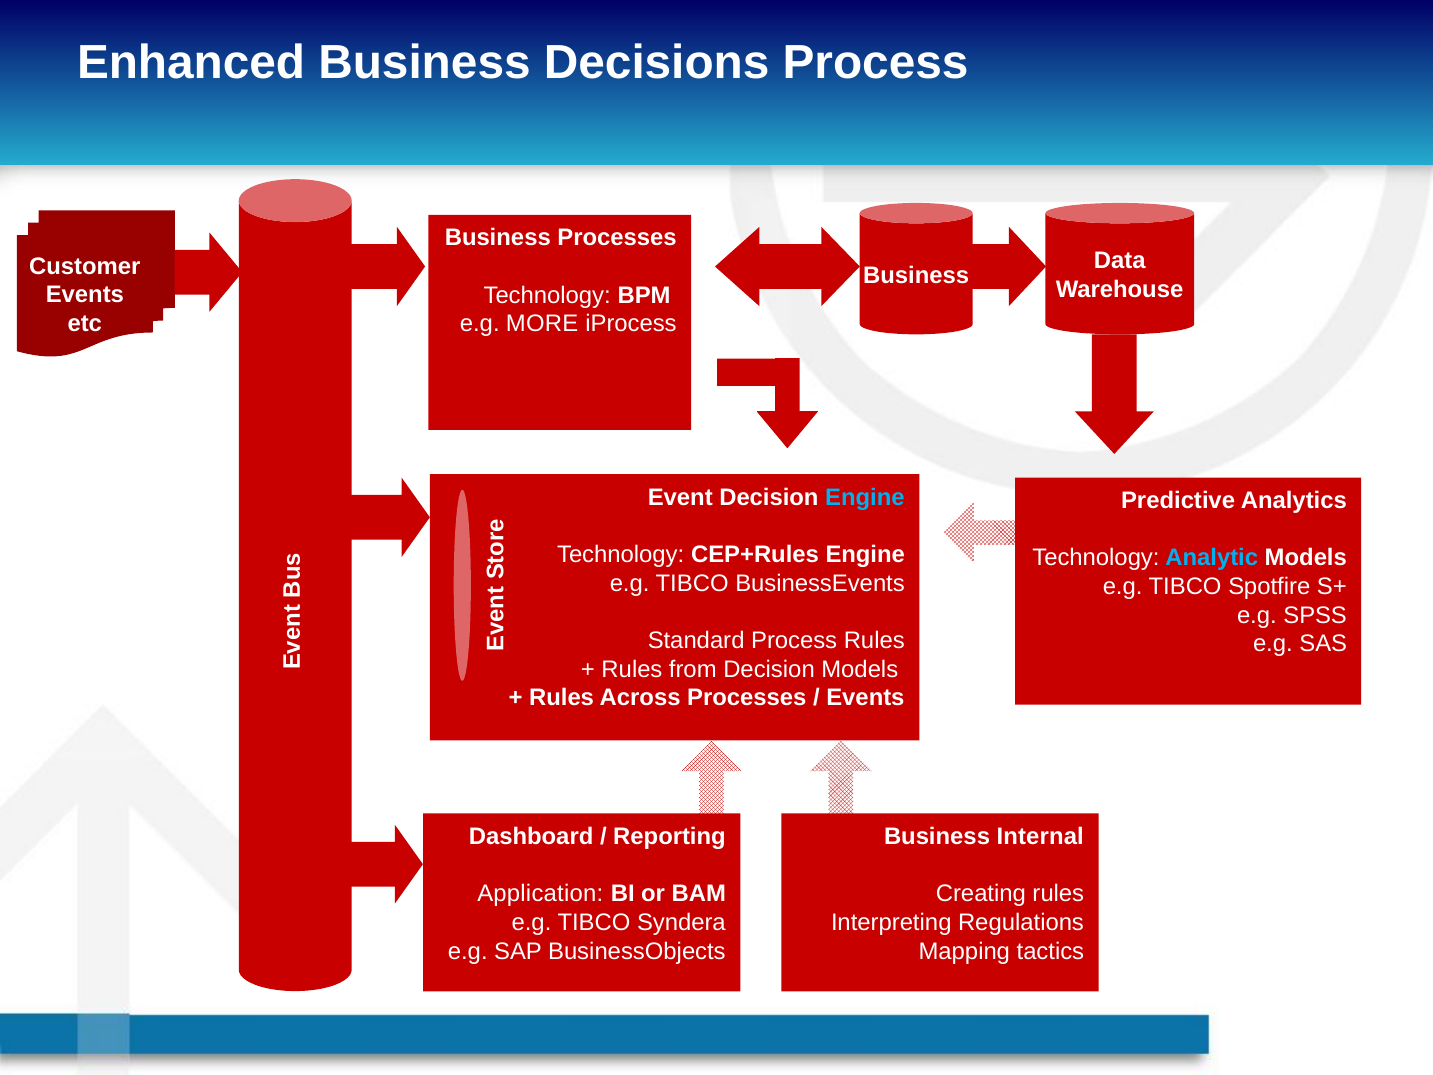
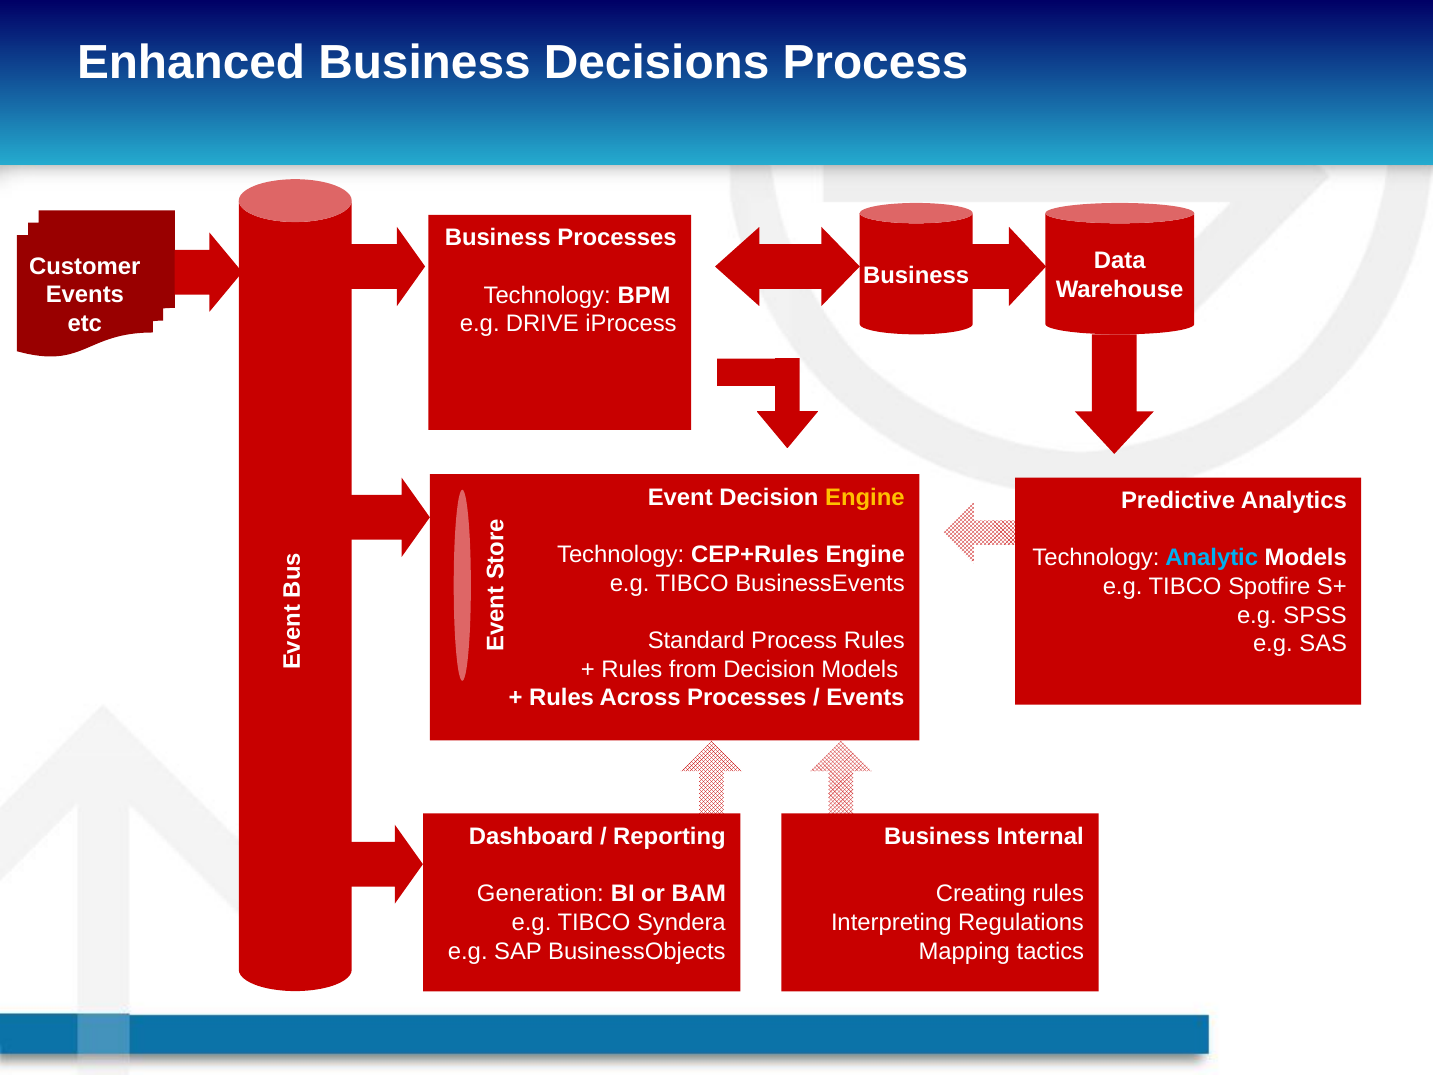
MORE: MORE -> DRIVE (542, 324)
Engine colour: light blue -> yellow (865, 497)
Application: Application -> Generation (540, 894)
